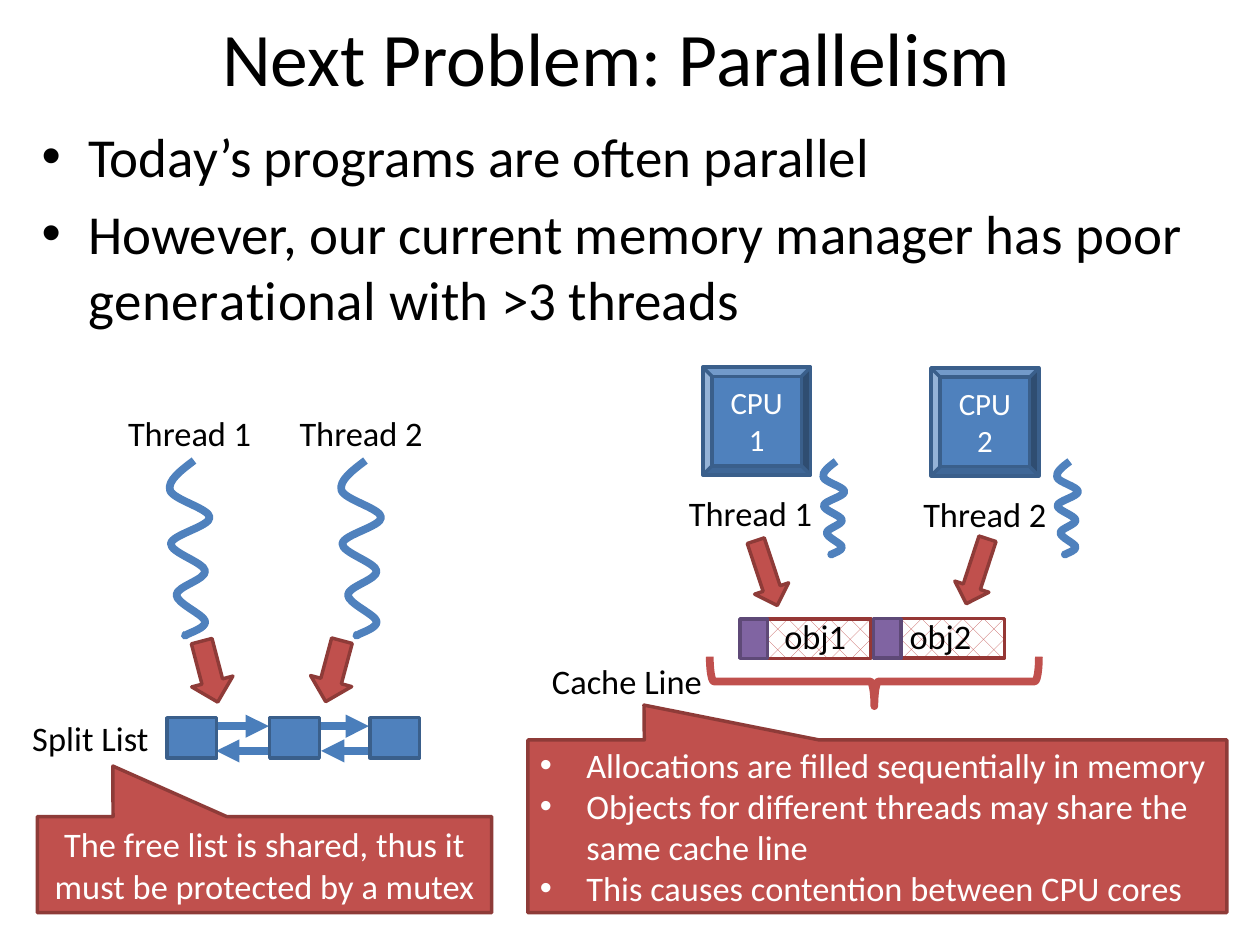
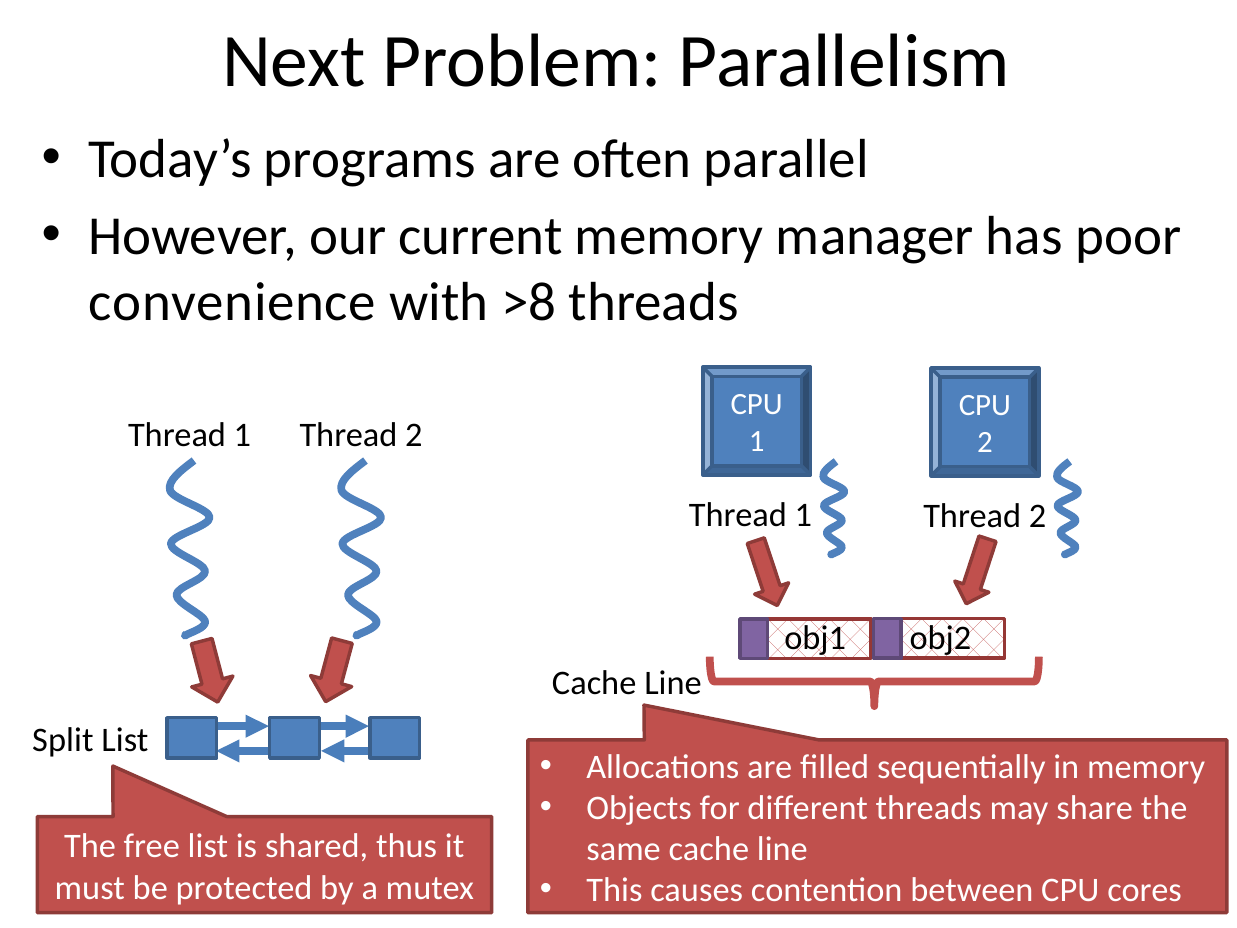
generational: generational -> convenience (232, 303)
>3: >3 -> >8 (529, 303)
